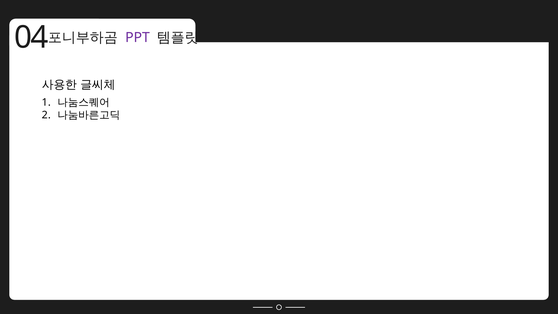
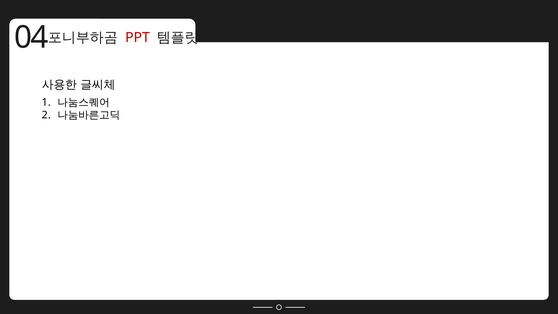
PPT colour: purple -> red (138, 37)
